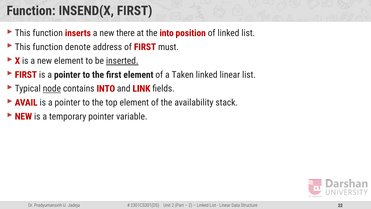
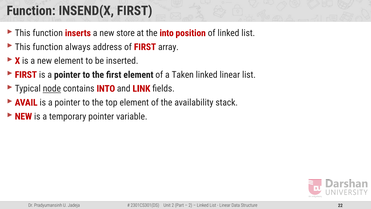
there: there -> store (126, 33)
denote: denote -> always (78, 47)
must: must -> array (168, 47)
inserted underline: present -> none (122, 61)
